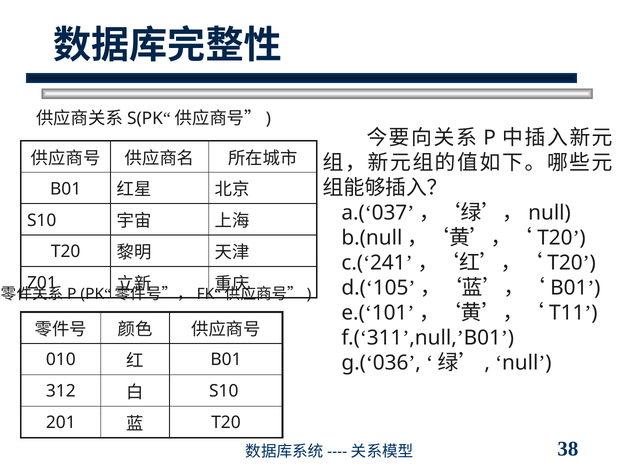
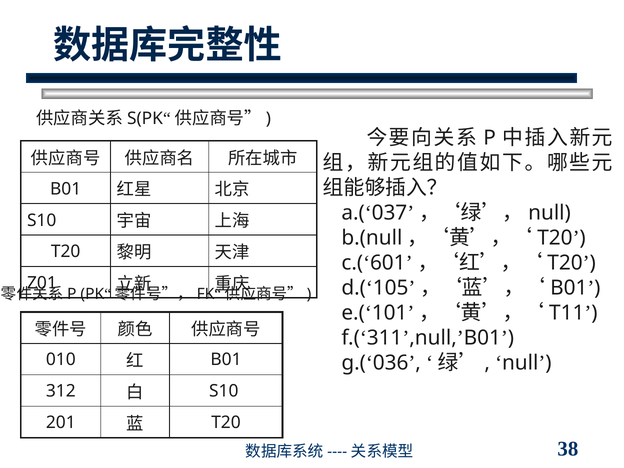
241: 241 -> 601 (388, 263)
